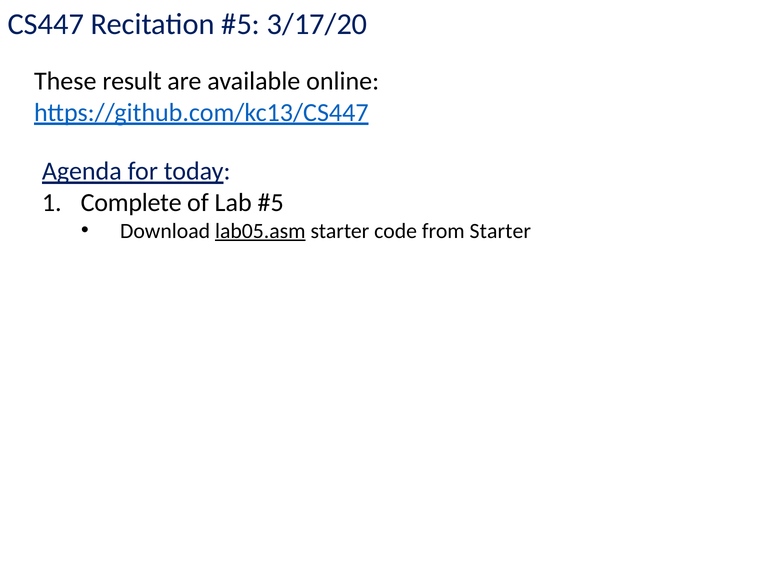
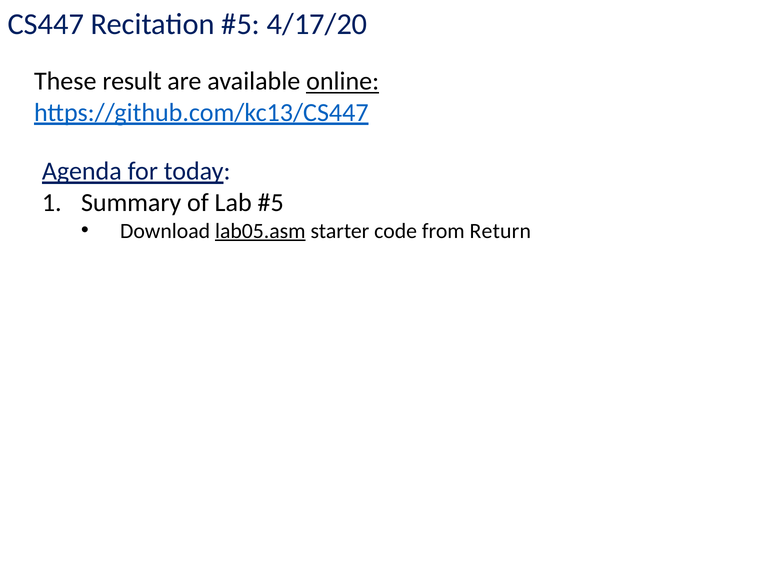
3/17/20: 3/17/20 -> 4/17/20 (317, 24)
online underline: none -> present (343, 81)
Complete: Complete -> Summary (131, 203)
from Starter: Starter -> Return (500, 231)
